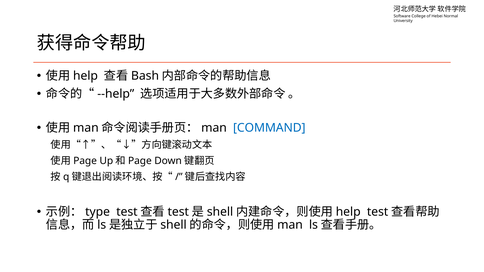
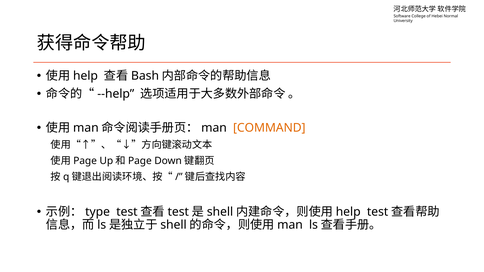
COMMAND colour: blue -> orange (269, 128)
